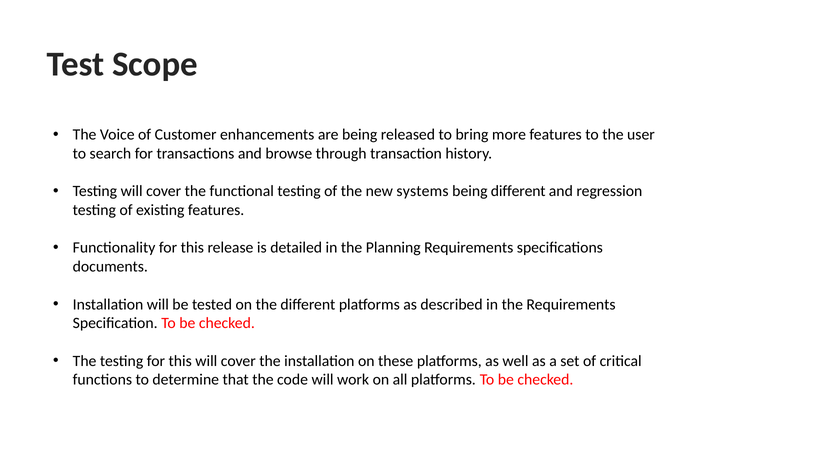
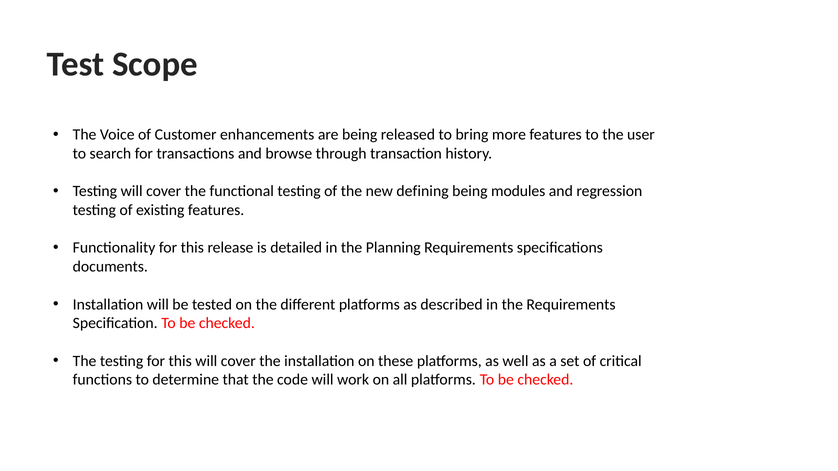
systems: systems -> defining (423, 191)
being different: different -> modules (518, 191)
